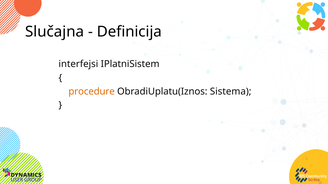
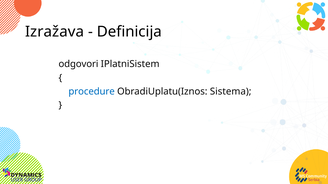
Slučajna: Slučajna -> Izražava (55, 32)
interfejsi: interfejsi -> odgovori (78, 64)
procedure colour: orange -> blue (92, 92)
